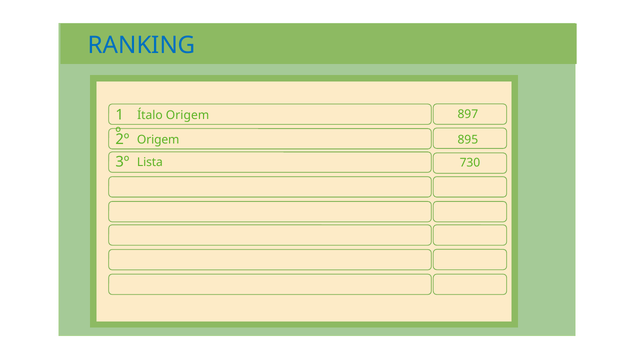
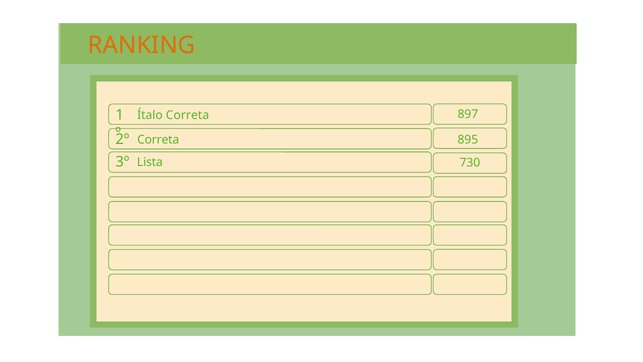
RANKING colour: blue -> orange (142, 45)
Ítalo Origem: Origem -> Correta (187, 115)
Origem: Origem -> Correta (158, 140)
